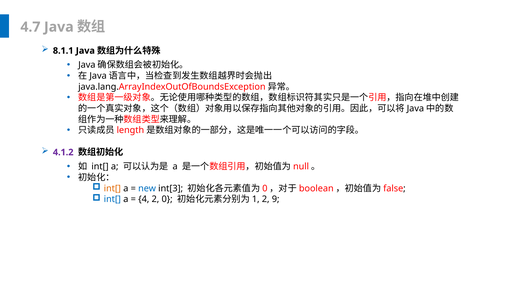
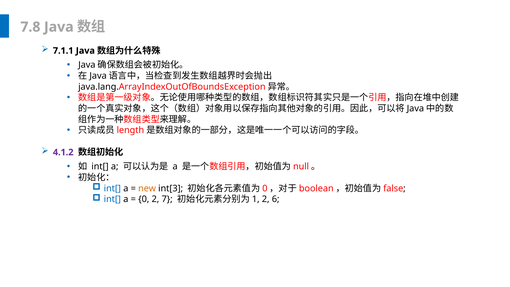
4.7: 4.7 -> 7.8 (30, 27)
8.1.1: 8.1.1 -> 7.1.1 (63, 51)
int[ colour: orange -> blue (112, 188)
new colour: blue -> orange (147, 188)
4: 4 -> 0 (144, 199)
0: 0 -> 7 (167, 199)
9: 9 -> 6 (276, 199)
